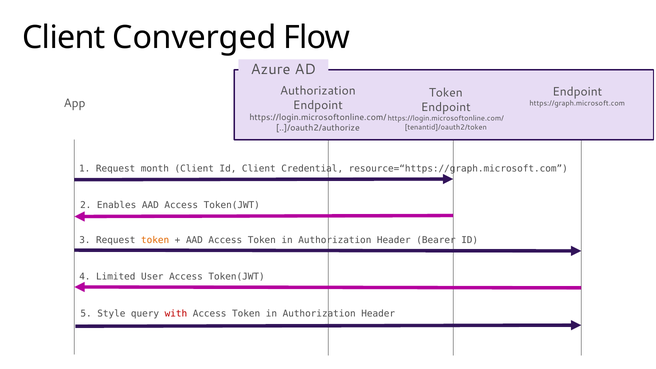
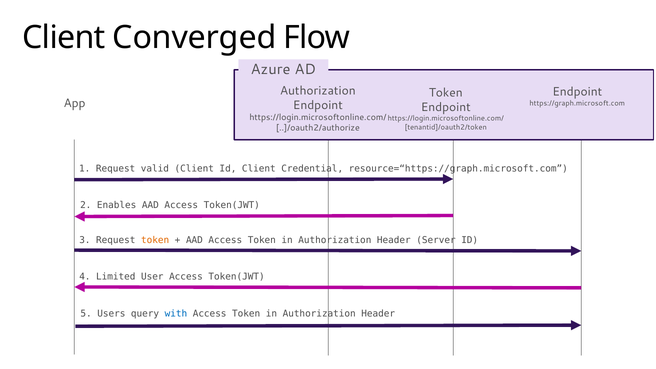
month: month -> valid (155, 169)
Bearer: Bearer -> Server (436, 240)
Style: Style -> Users (111, 314)
with colour: red -> blue (176, 314)
